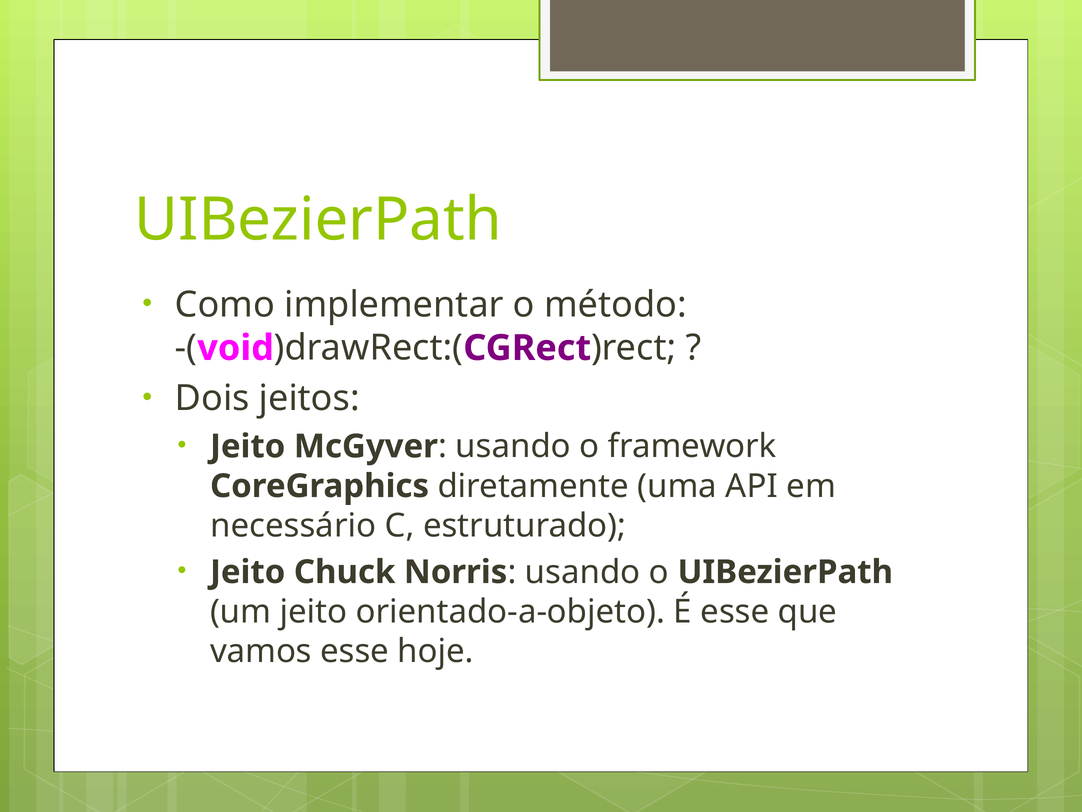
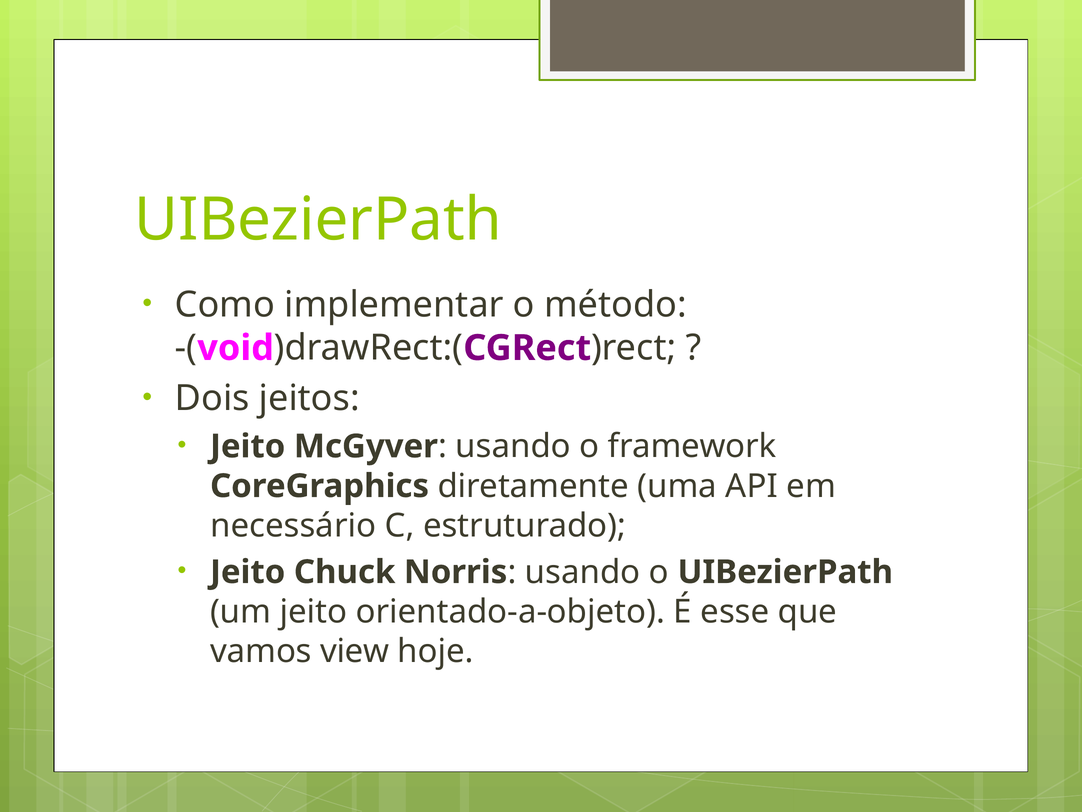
vamos esse: esse -> view (355, 651)
